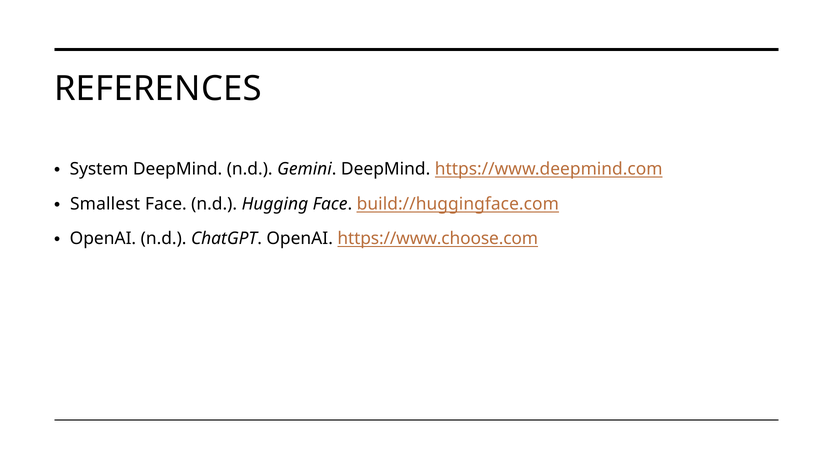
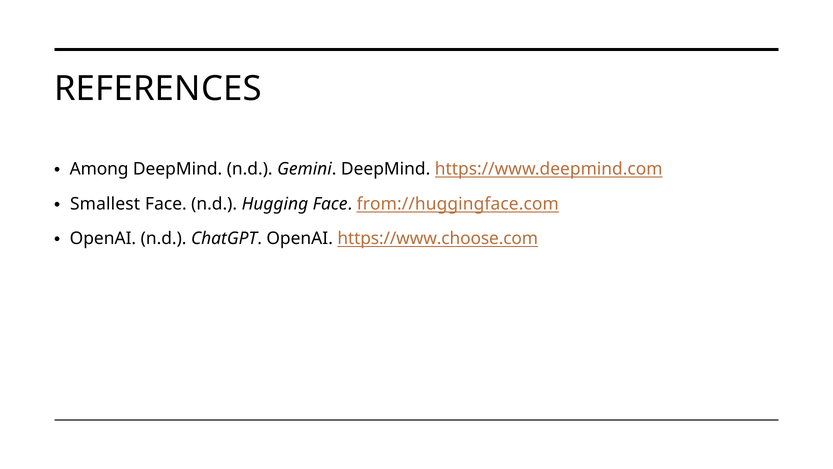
System: System -> Among (99, 169)
build://huggingface.com: build://huggingface.com -> from://huggingface.com (458, 204)
